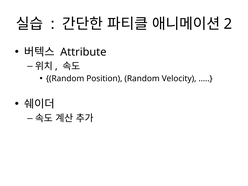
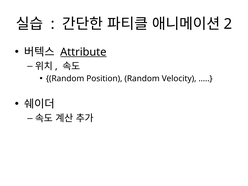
Attribute underline: none -> present (83, 52)
